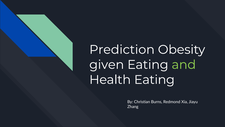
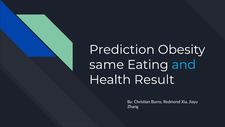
given: given -> same (107, 64)
and colour: light green -> light blue (184, 64)
Health Eating: Eating -> Result (154, 79)
